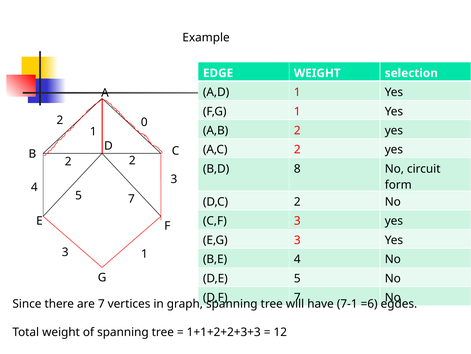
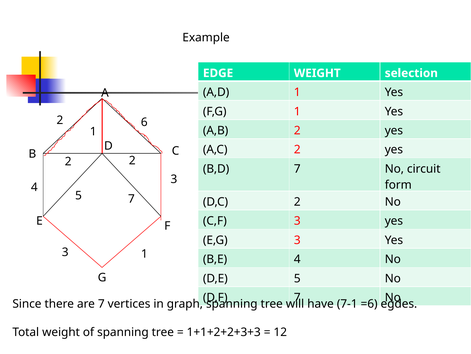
0: 0 -> 6 (144, 122)
B,D 8: 8 -> 7 (297, 169)
